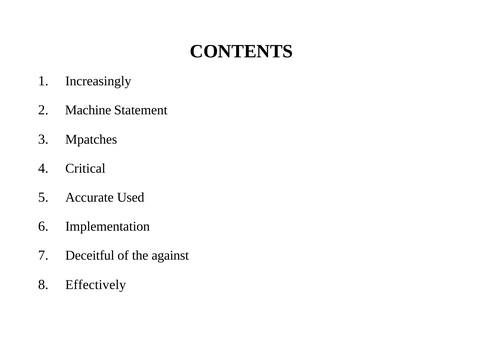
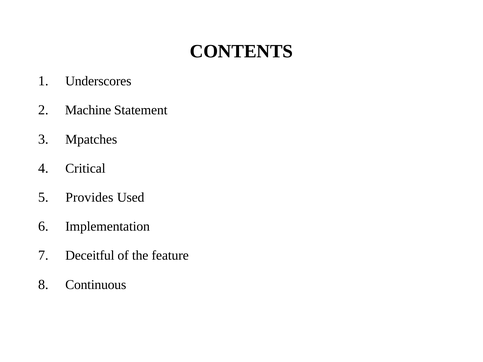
Increasingly: Increasingly -> Underscores (98, 81)
Accurate: Accurate -> Provides (89, 198)
against: against -> feature (170, 256)
Effectively: Effectively -> Continuous (96, 285)
